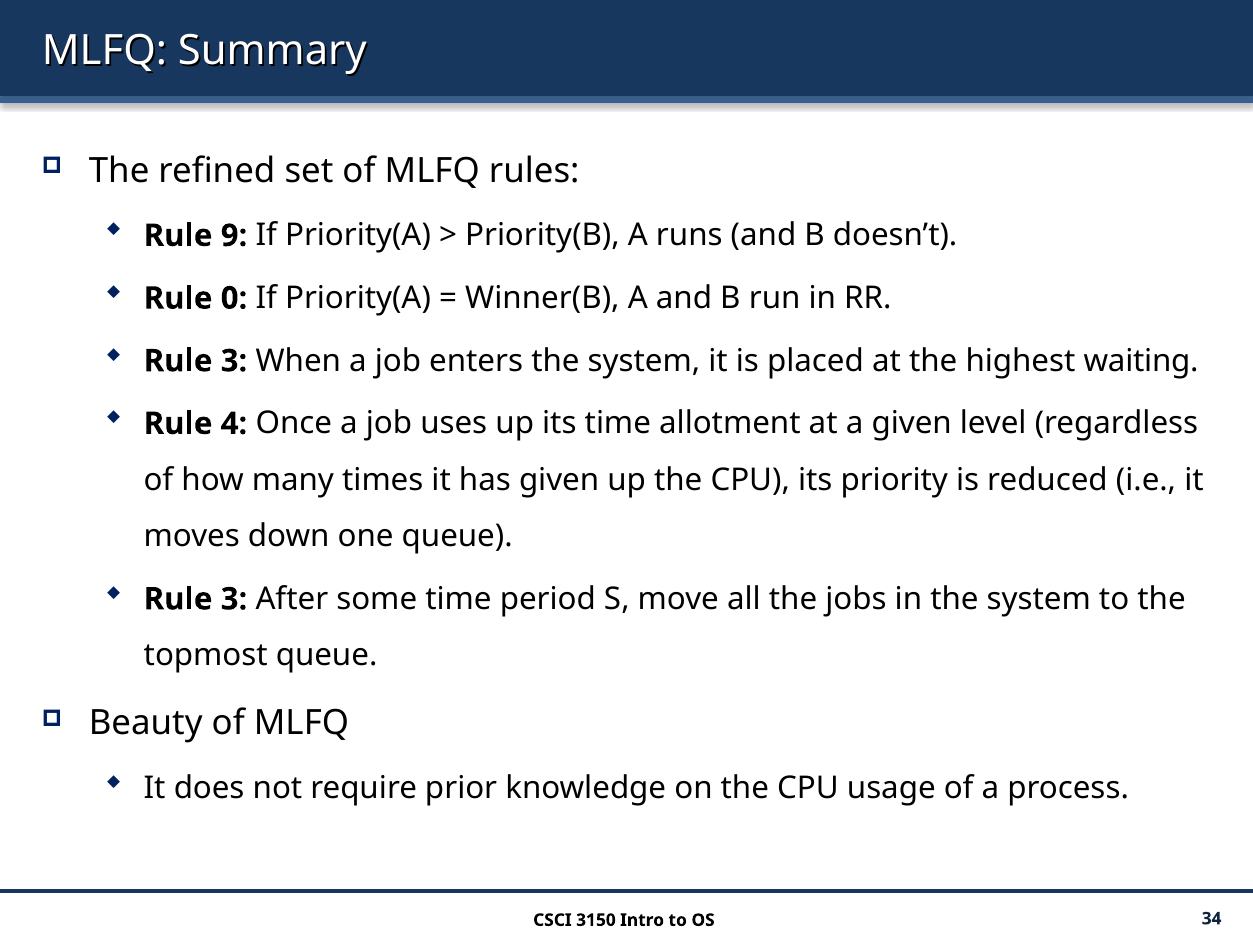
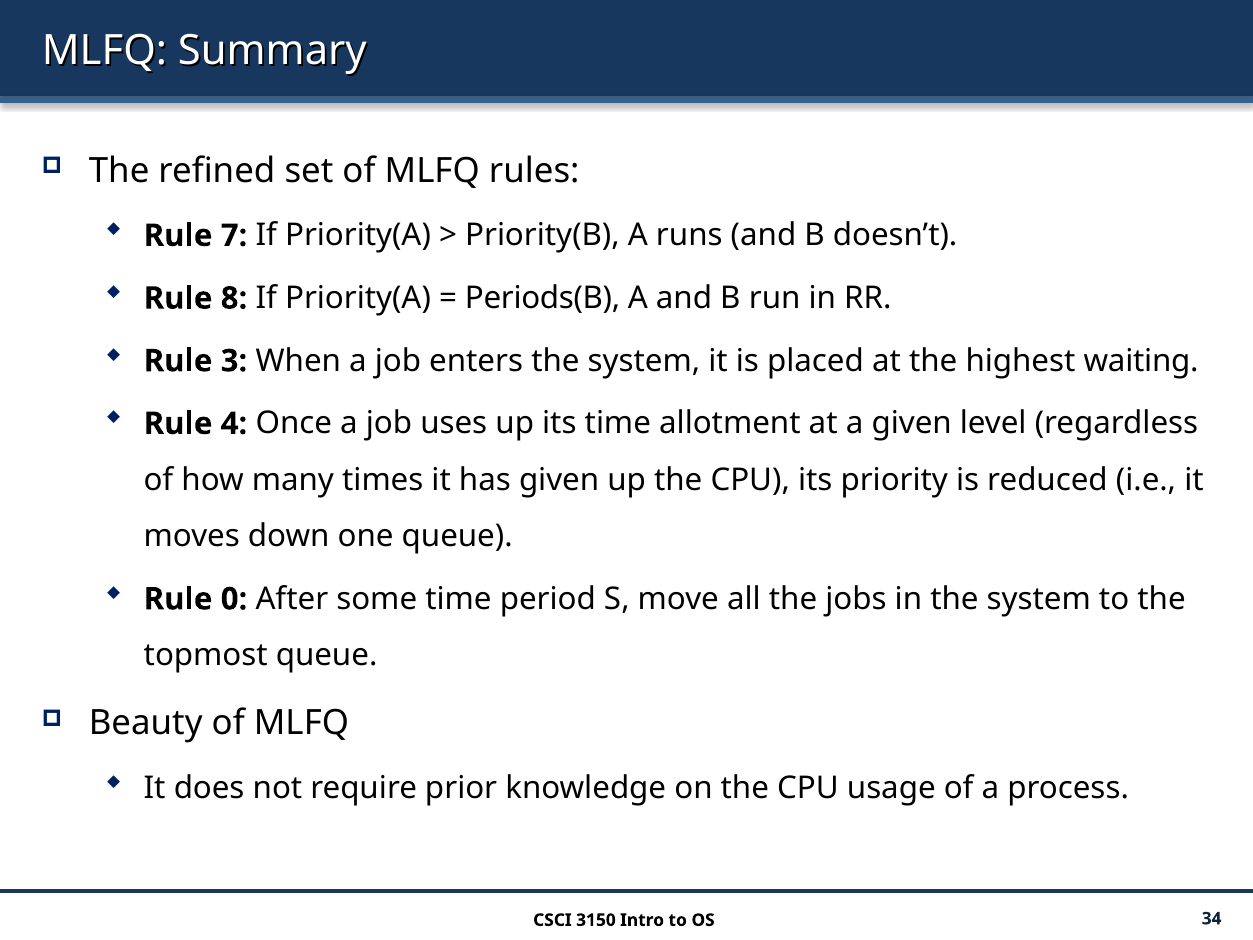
9: 9 -> 7 (234, 236)
0: 0 -> 8 (234, 298)
Winner(B: Winner(B -> Periods(B (543, 298)
3: 3 -> 0 (234, 599)
